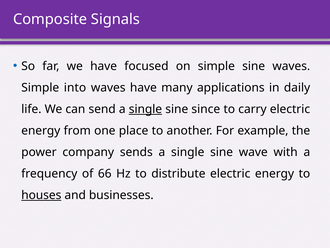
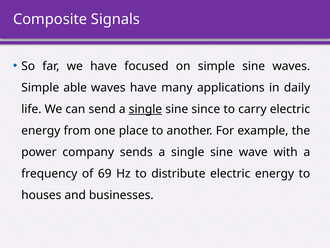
into: into -> able (75, 87)
66: 66 -> 69 (105, 173)
houses underline: present -> none (41, 195)
